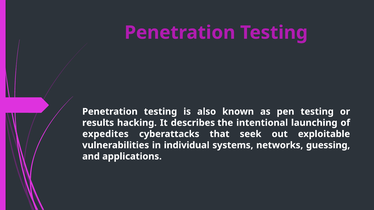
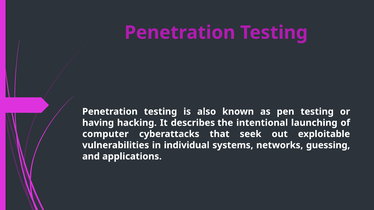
results: results -> having (98, 123)
expedites: expedites -> computer (105, 134)
